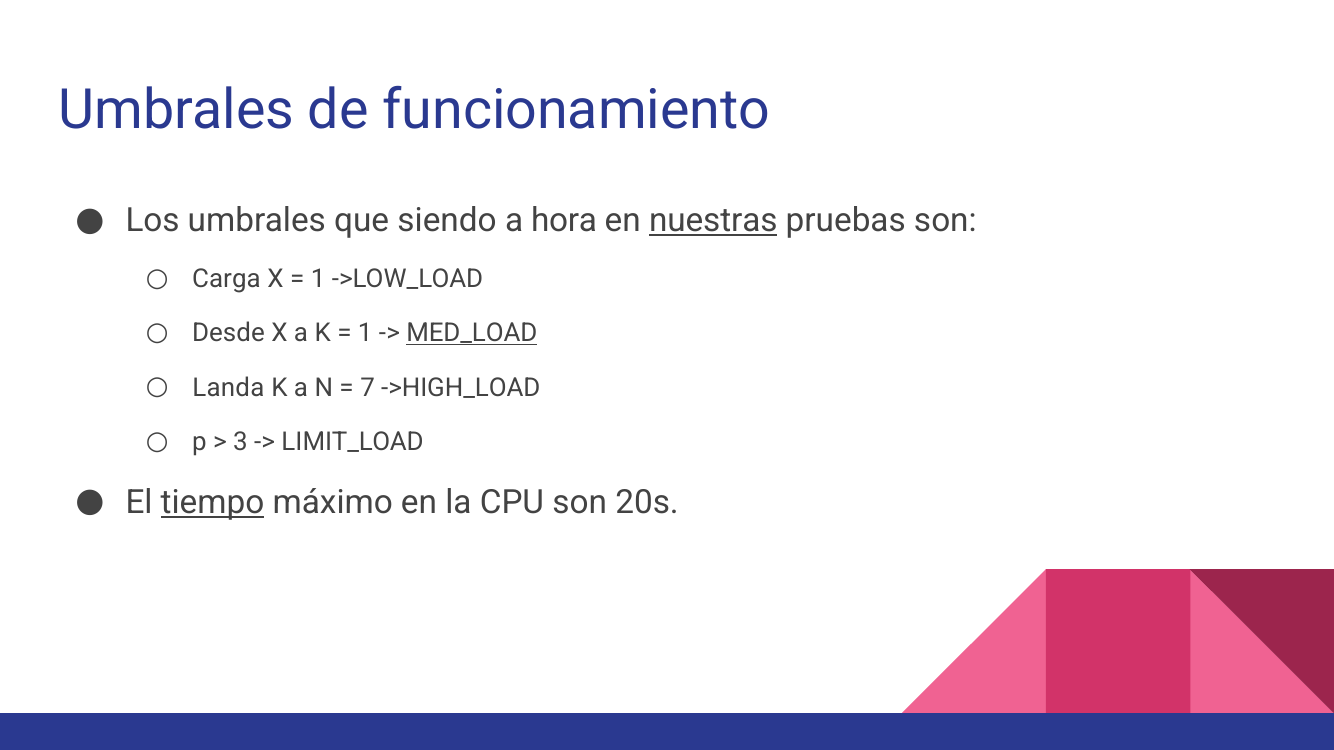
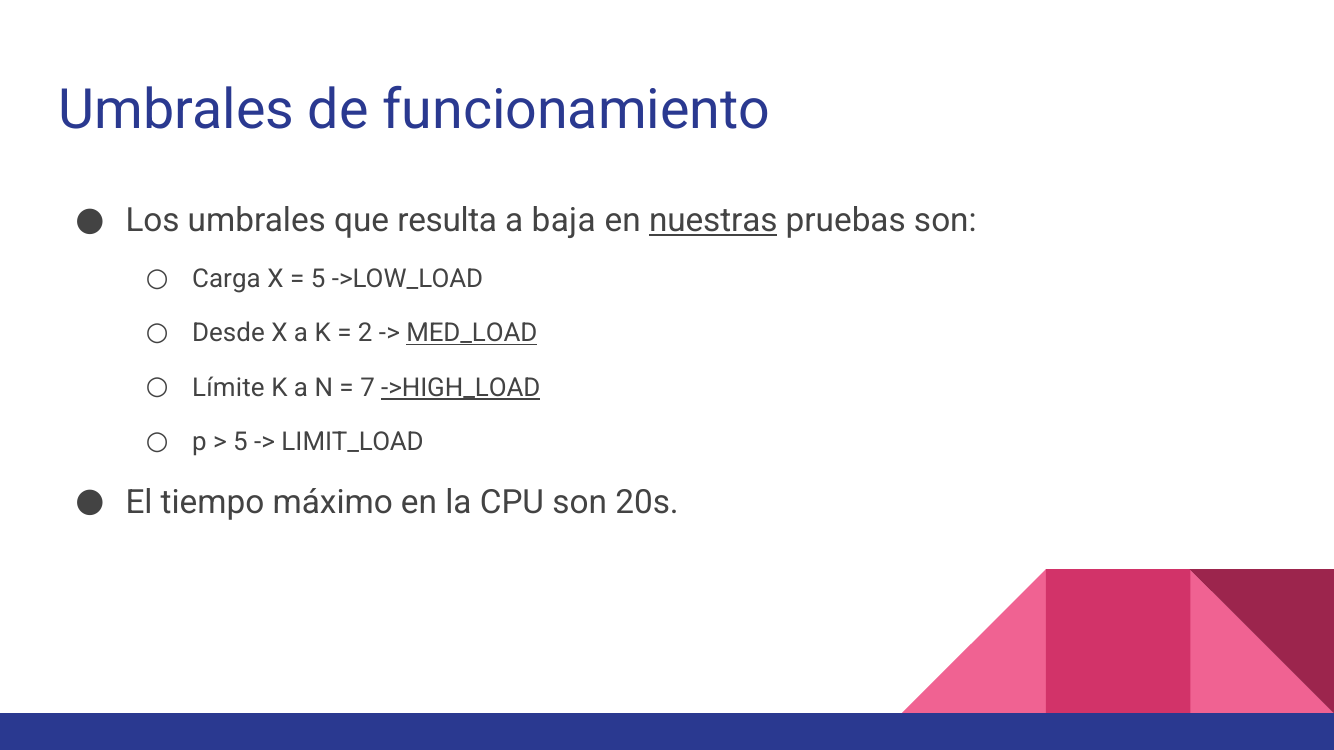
siendo: siendo -> resulta (447, 221)
hora: hora -> baja (564, 221)
1: 1 -> 5 (318, 279)
1: 1 -> 2 (365, 334)
Landa: Landa -> Límite (228, 388)
->HIGH_LOAD underline: none -> present (461, 388)
3: 3 -> 5 (240, 442)
tiempo underline: present -> none (212, 503)
